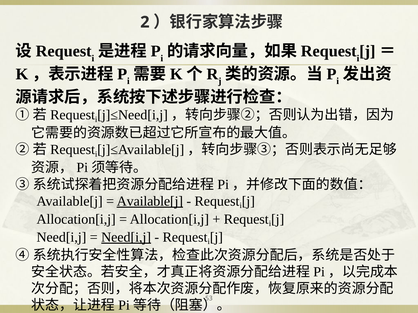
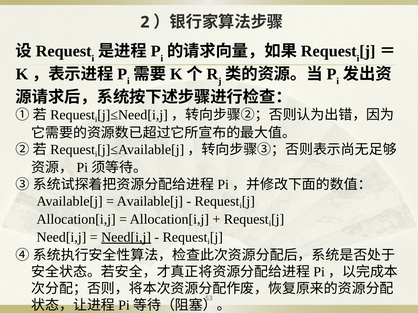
Available[j underline: present -> none (150, 201)
